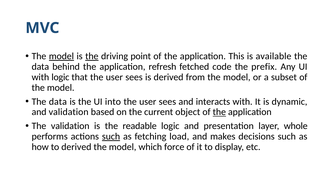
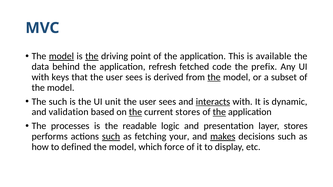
with logic: logic -> keys (60, 77)
the underline: none -> present (214, 77)
data: data -> such (58, 102)
into: into -> unit (113, 102)
interacts underline: none -> present (213, 102)
the underline: none -> present (135, 112)
current object: object -> stores (188, 112)
The validation: validation -> processes (70, 126)
layer whole: whole -> stores (296, 126)
load: load -> your (179, 137)
makes underline: none -> present (223, 137)
to derived: derived -> defined (76, 147)
